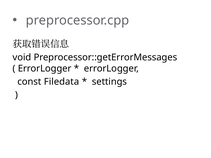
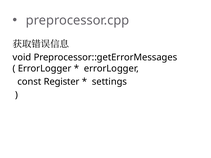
Filedata: Filedata -> Register (62, 82)
